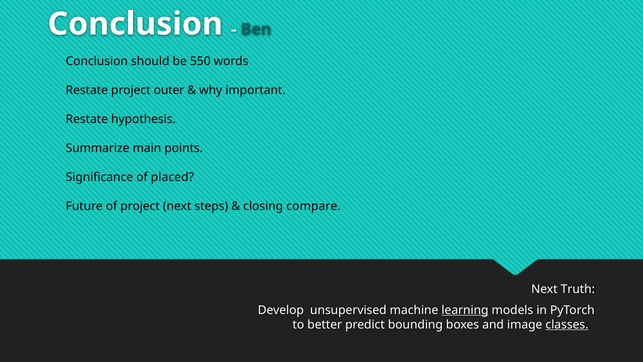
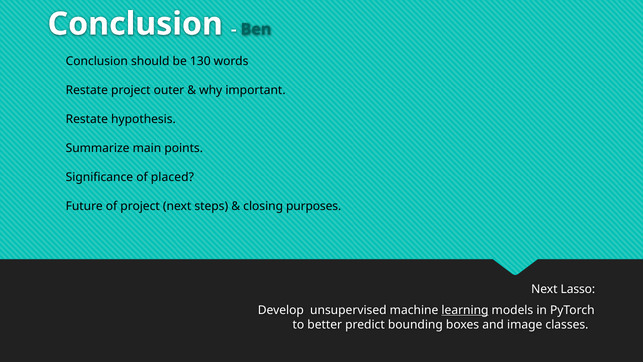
550: 550 -> 130 (200, 61)
compare: compare -> purposes (314, 206)
Truth: Truth -> Lasso (578, 289)
classes underline: present -> none (567, 324)
